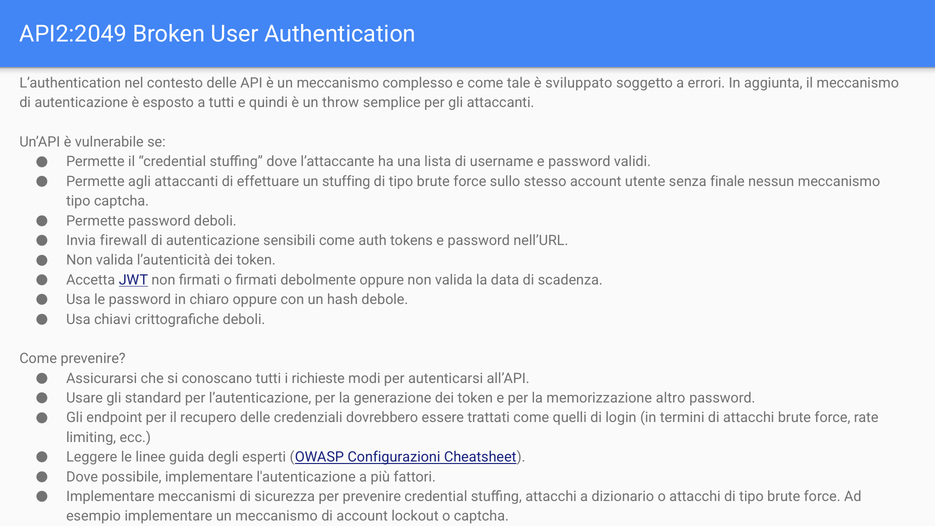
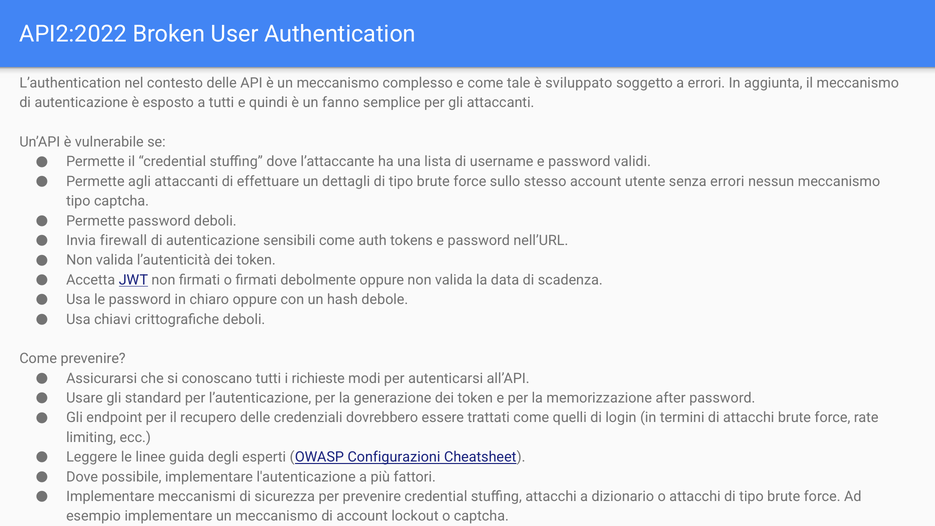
API2:2049: API2:2049 -> API2:2022 (73, 34)
throw: throw -> fanno (341, 103)
un stuffing: stuffing -> dettagli (346, 181)
senza finale: finale -> errori (727, 181)
altro: altro -> after (671, 398)
